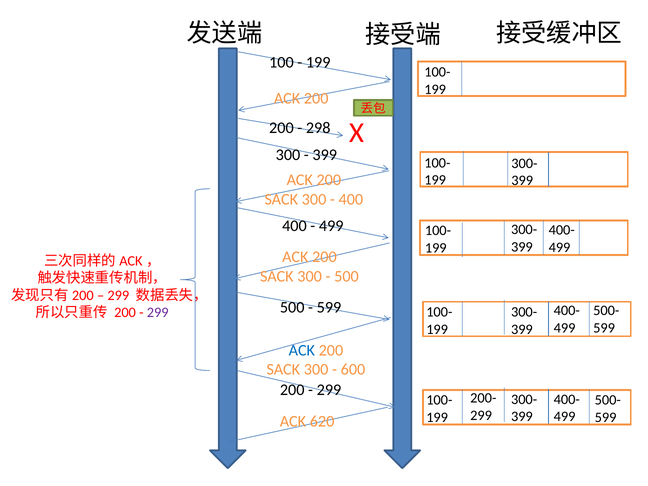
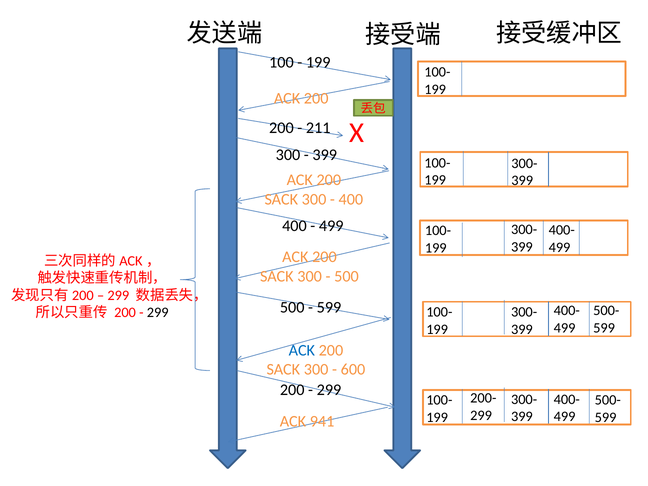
298: 298 -> 211 (318, 128)
299 colour: purple -> black (158, 313)
620: 620 -> 941 (322, 421)
